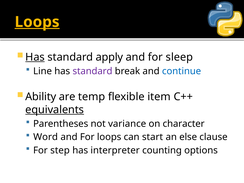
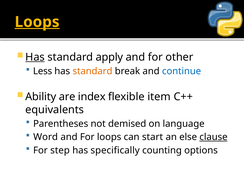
sleep: sleep -> other (179, 57)
Line: Line -> Less (43, 71)
standard colour: purple -> orange (92, 71)
temp: temp -> index (92, 97)
equivalents underline: present -> none (55, 110)
variance: variance -> demised (127, 124)
character: character -> language (184, 124)
clause underline: none -> present (213, 137)
interpreter: interpreter -> specifically (115, 150)
